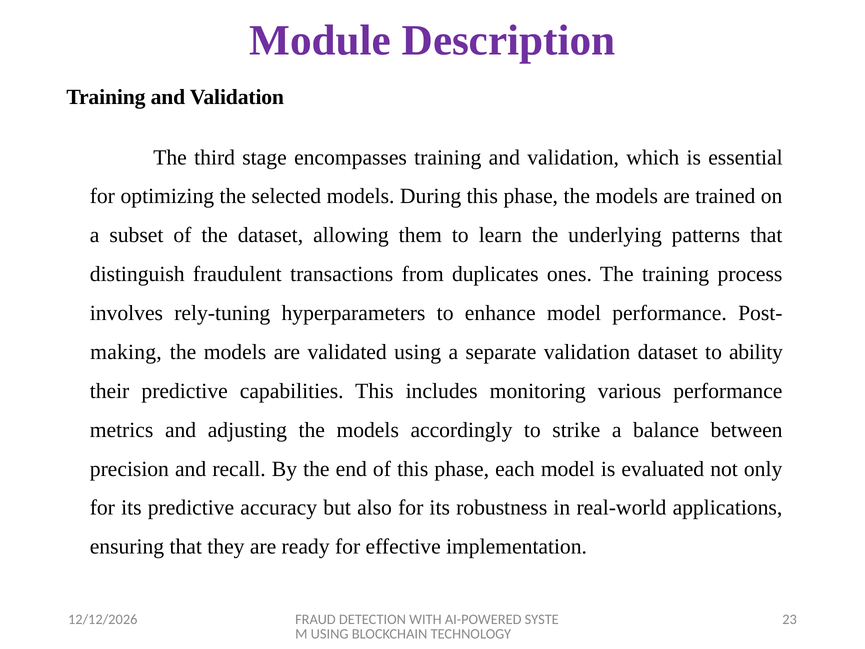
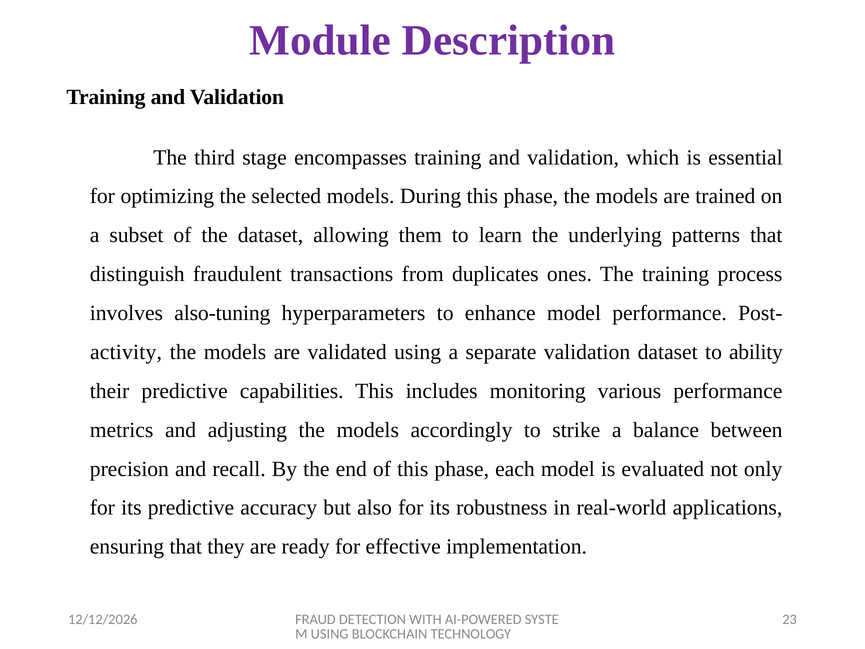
rely-tuning: rely-tuning -> also-tuning (222, 313)
making: making -> activity (126, 352)
